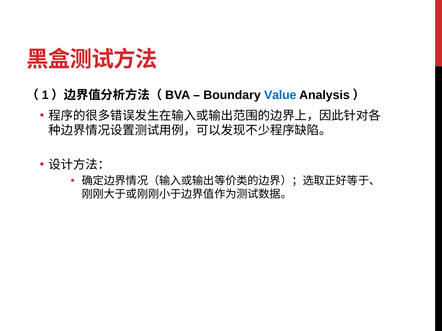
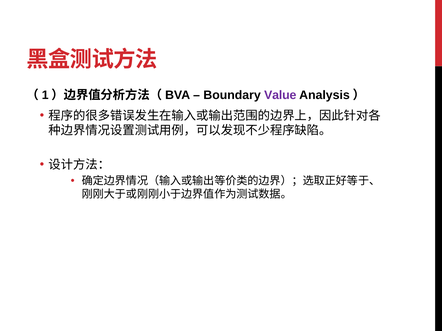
Value colour: blue -> purple (280, 95)
